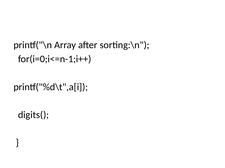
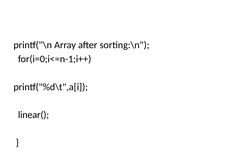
digits(: digits( -> linear( (34, 115)
